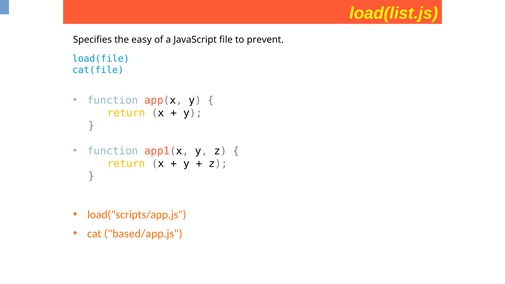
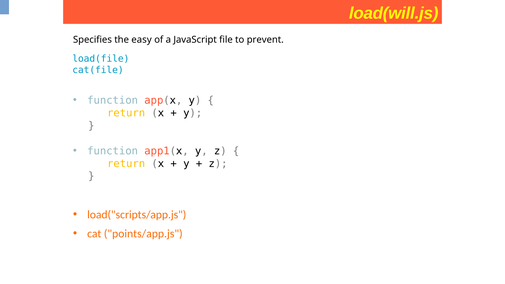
load(list.js: load(list.js -> load(will.js (394, 13)
based/app.js: based/app.js -> points/app.js (143, 234)
